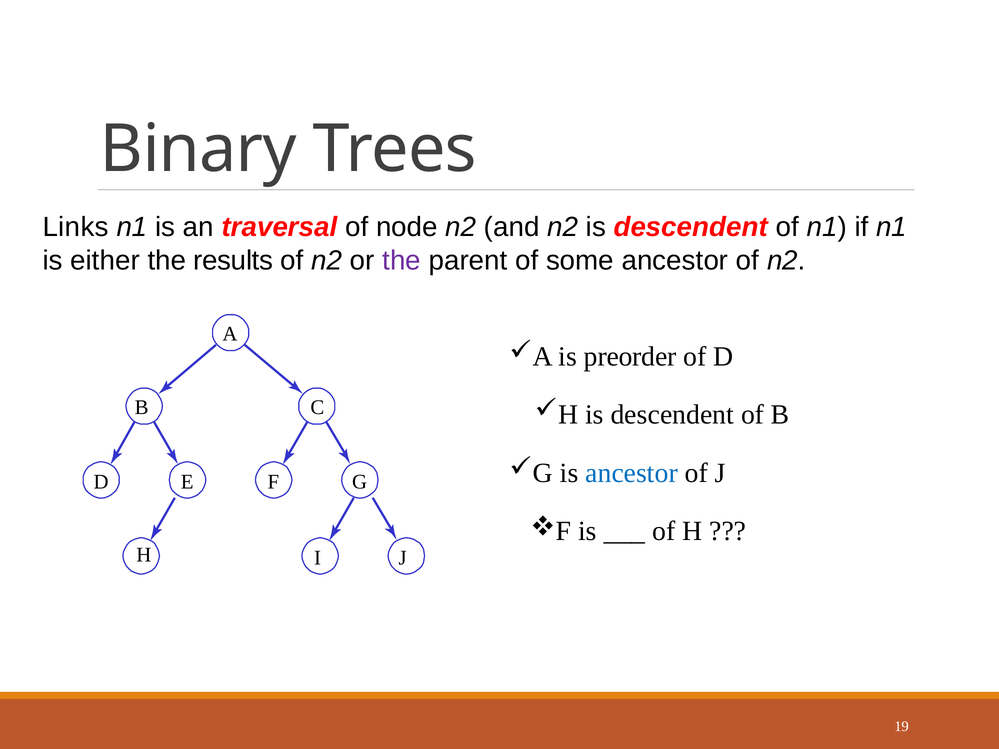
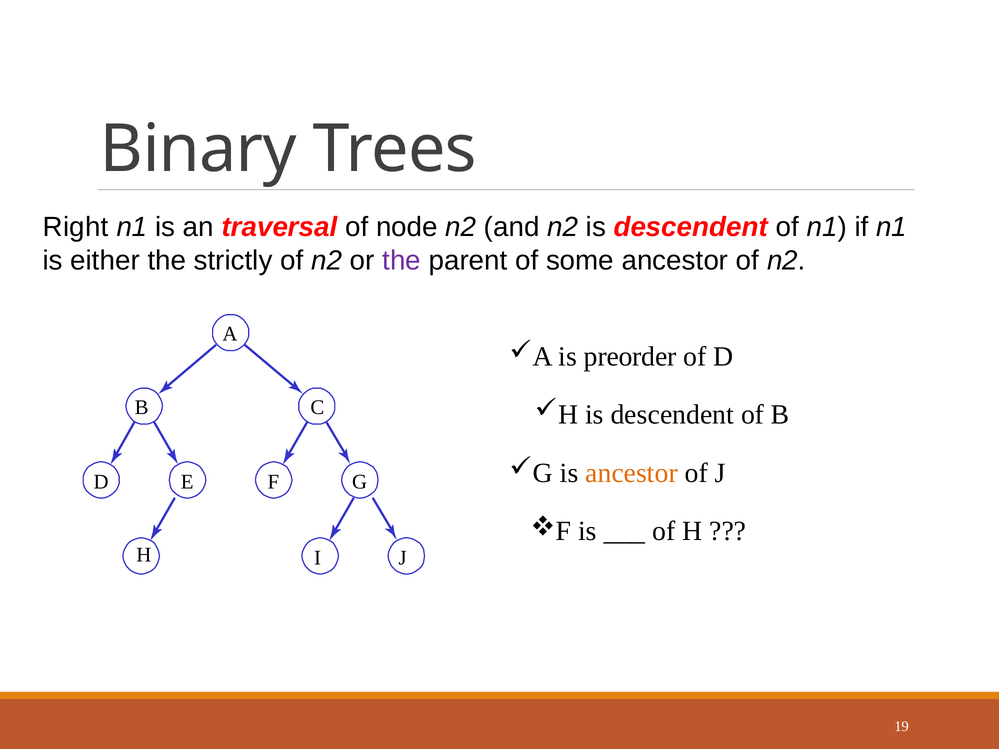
Links: Links -> Right (76, 227)
results: results -> strictly (233, 261)
ancestor colour: blue -> orange (632, 473)
